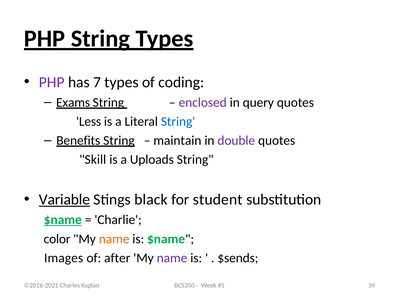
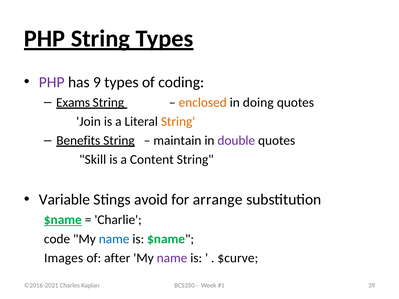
7: 7 -> 9 (97, 82)
enclosed colour: purple -> orange (203, 102)
query: query -> doing (258, 102)
Less: Less -> Join (89, 122)
String colour: blue -> orange (178, 122)
Uploads: Uploads -> Content (152, 160)
Variable underline: present -> none (65, 200)
black: black -> avoid (151, 200)
student: student -> arrange (218, 200)
color: color -> code (57, 239)
name colour: orange -> blue (114, 239)
$sends: $sends -> $curve (238, 258)
